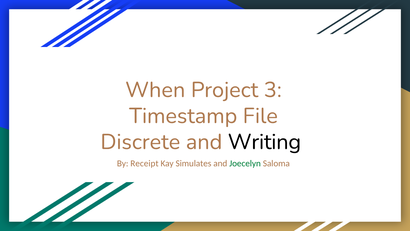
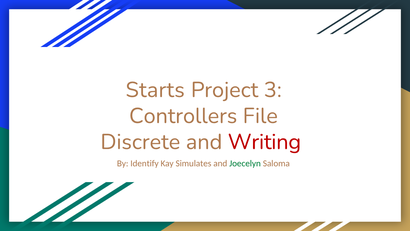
When: When -> Starts (155, 90)
Timestamp: Timestamp -> Controllers (183, 116)
Writing colour: black -> red (264, 142)
Receipt: Receipt -> Identify (145, 163)
